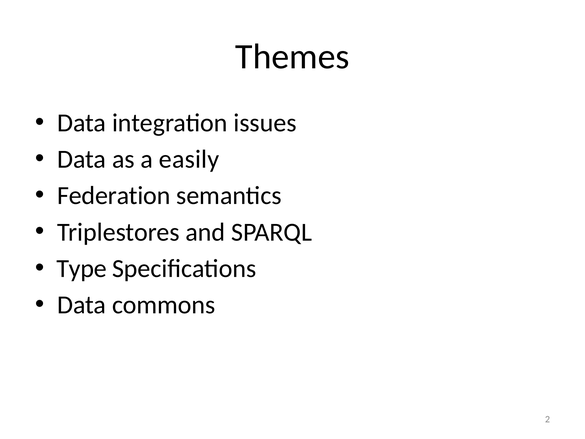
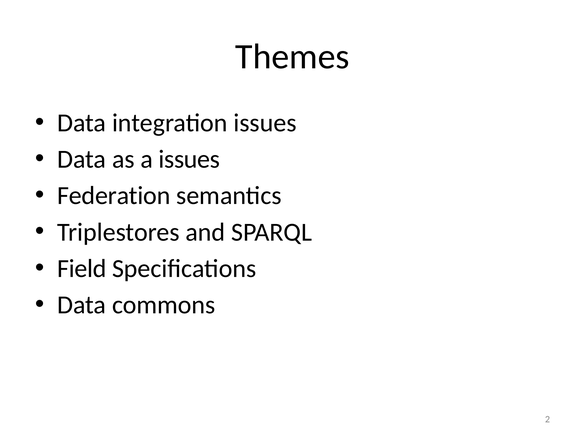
a easily: easily -> issues (189, 159)
Type: Type -> Field (82, 268)
